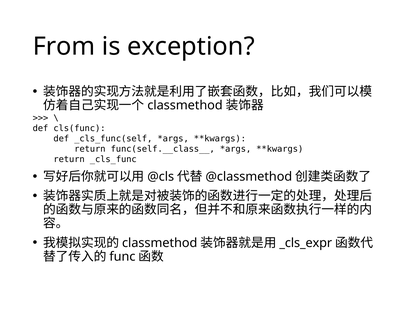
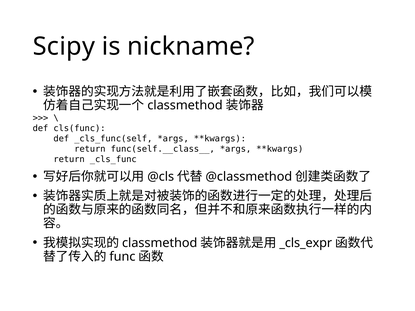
From: From -> Scipy (64, 46)
exception: exception -> nickname (191, 46)
